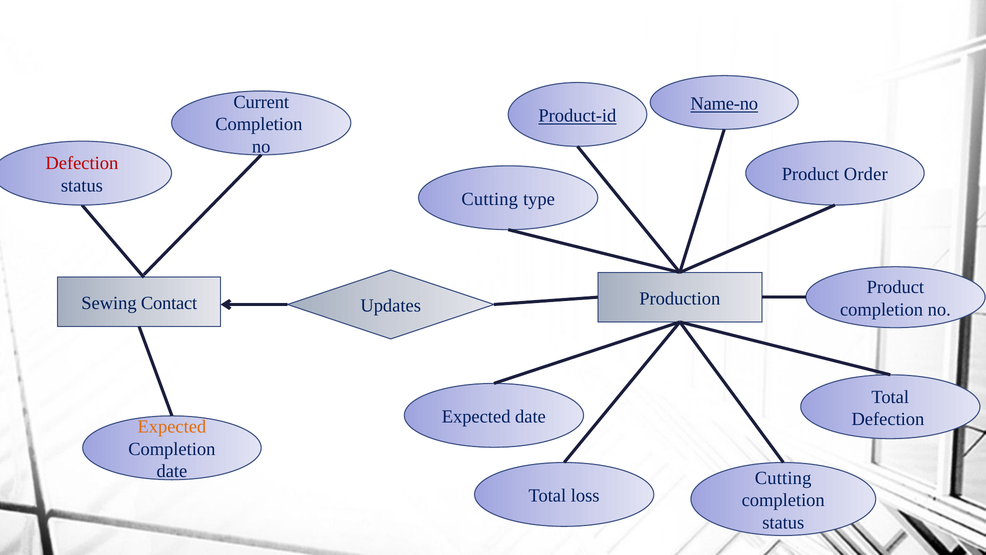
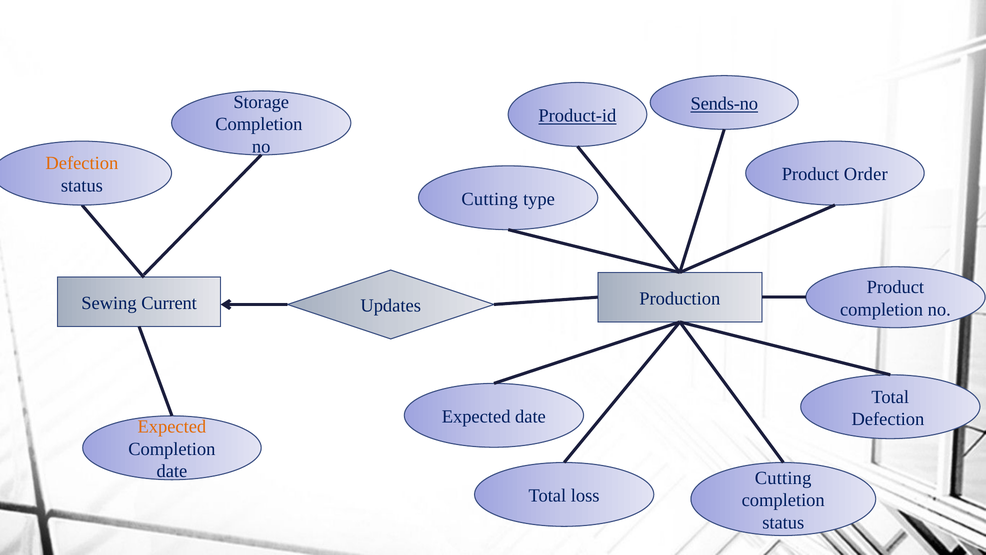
Current: Current -> Storage (261, 102)
Name-no: Name-no -> Sends-no (724, 104)
Defection colour: red -> orange (82, 163)
Contact: Contact -> Current (169, 303)
